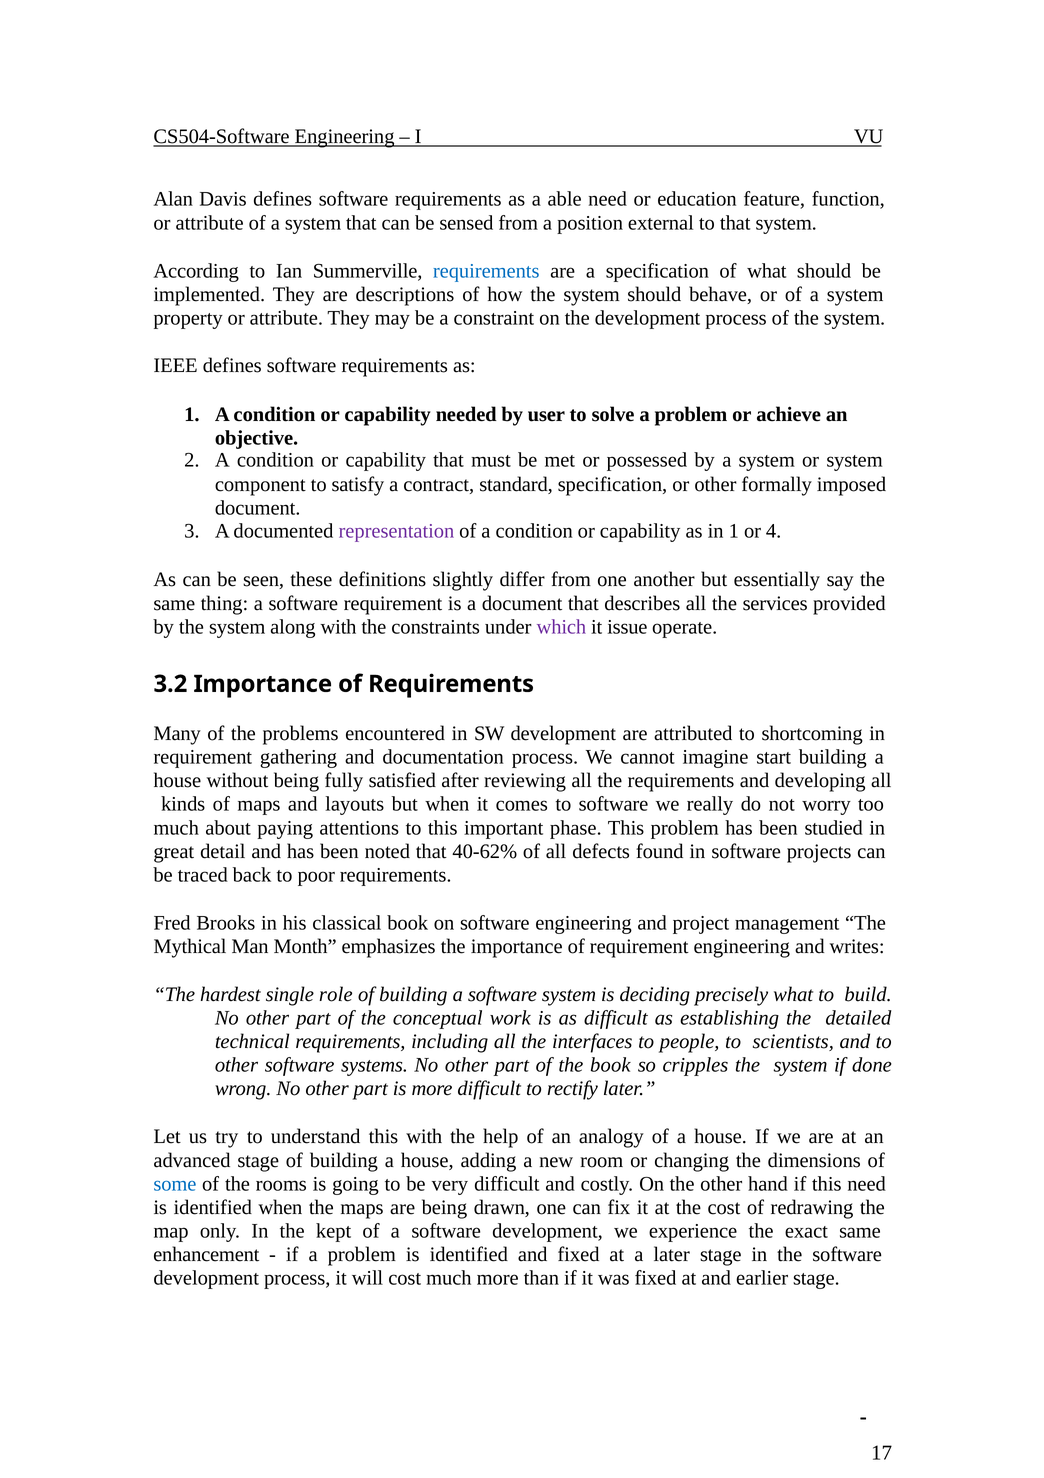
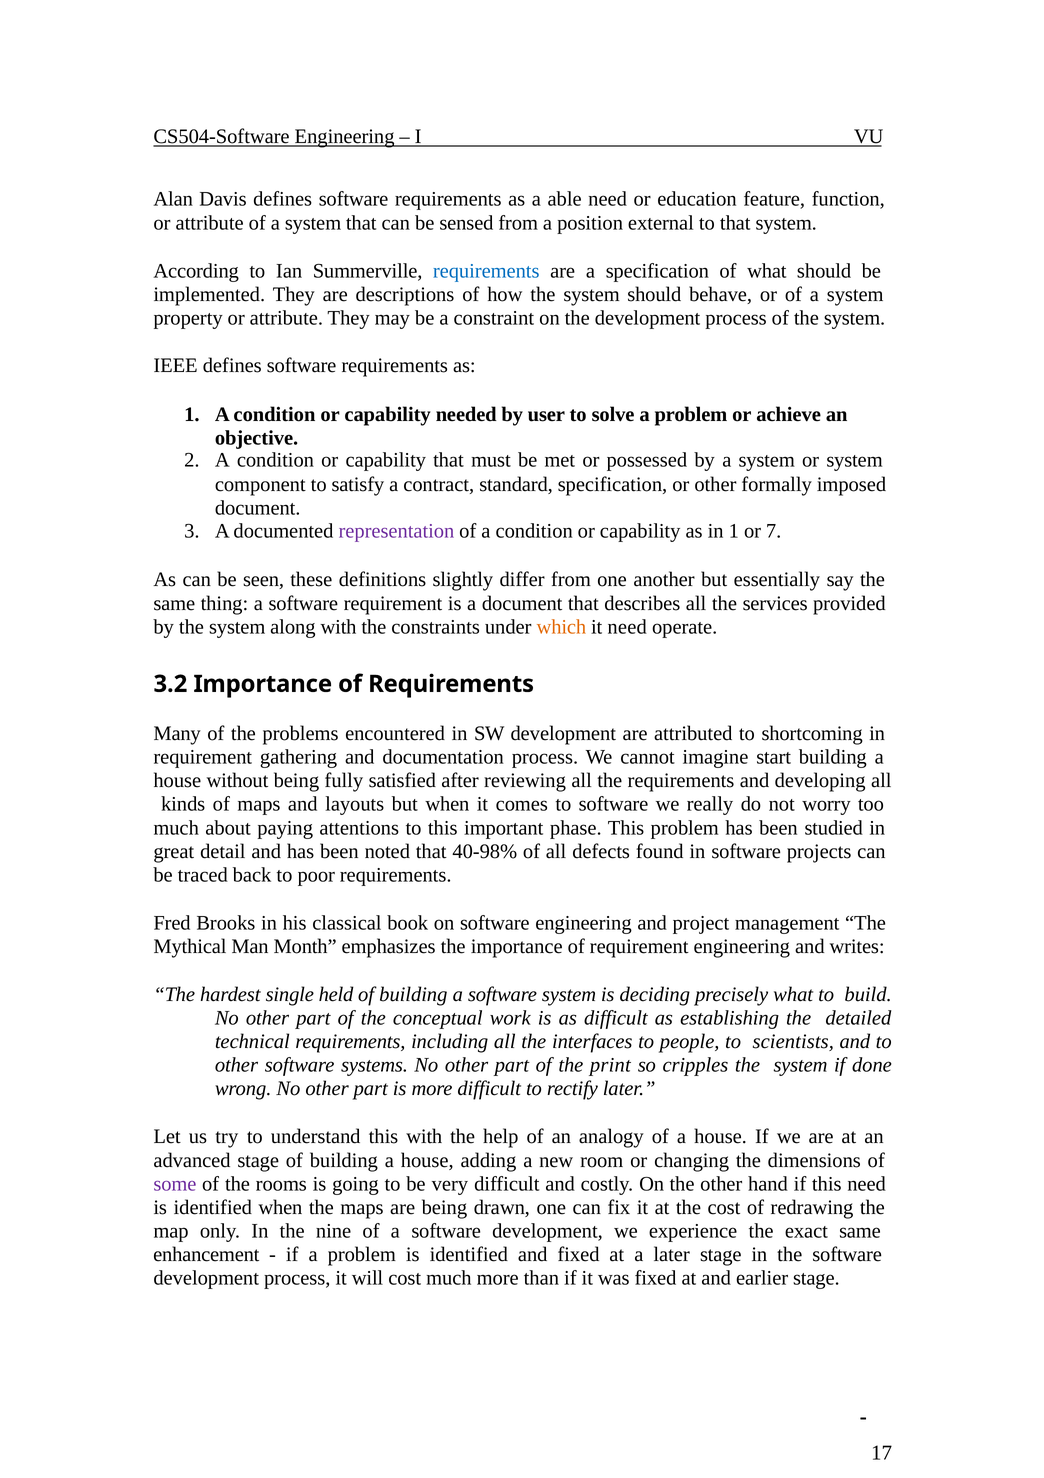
4: 4 -> 7 (774, 531)
which colour: purple -> orange (561, 627)
it issue: issue -> need (627, 627)
40-62%: 40-62% -> 40-98% (485, 851)
role: role -> held (336, 994)
the book: book -> print (610, 1065)
some colour: blue -> purple (175, 1183)
kept: kept -> nine (334, 1230)
